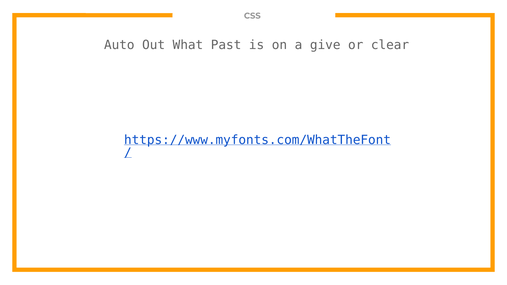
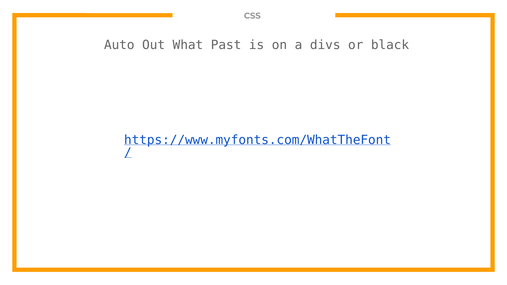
give: give -> divs (325, 45)
clear: clear -> black (390, 45)
